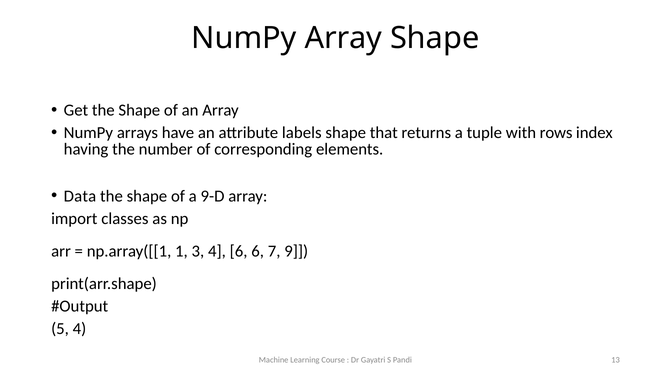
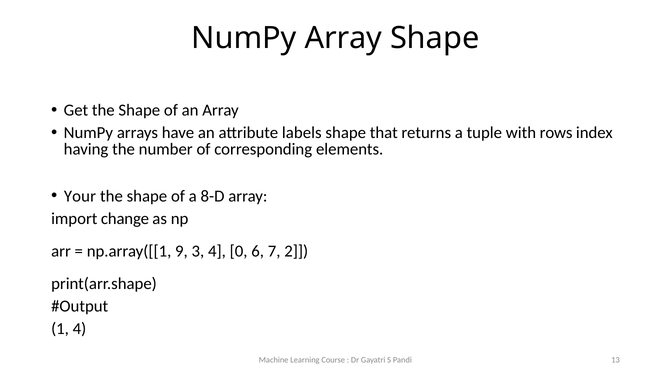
Data: Data -> Your (80, 196)
9-D: 9-D -> 8-D (213, 196)
classes: classes -> change (125, 219)
1: 1 -> 9 (181, 252)
4 6: 6 -> 0 (239, 252)
9: 9 -> 2 (296, 252)
5: 5 -> 1 (60, 329)
